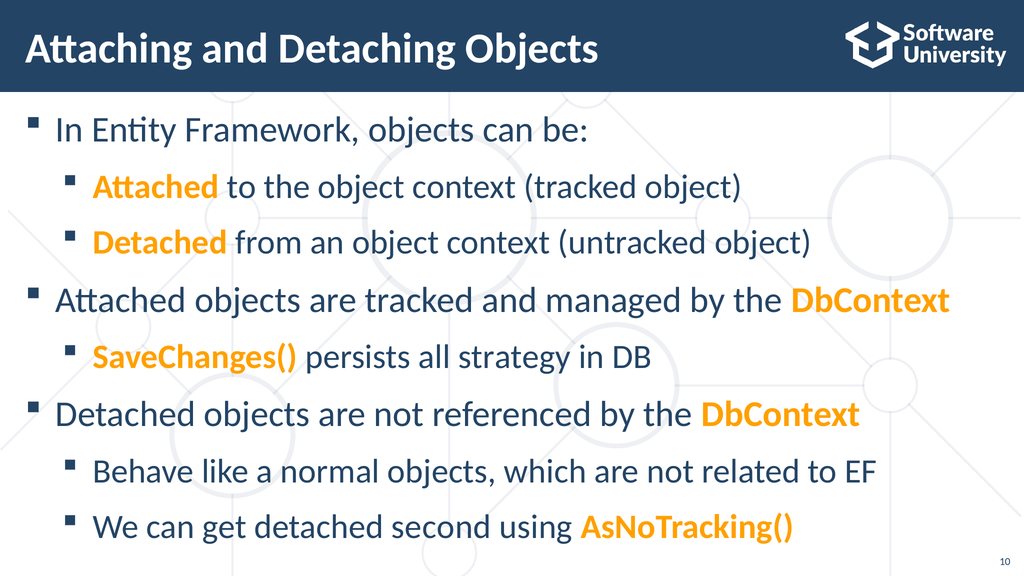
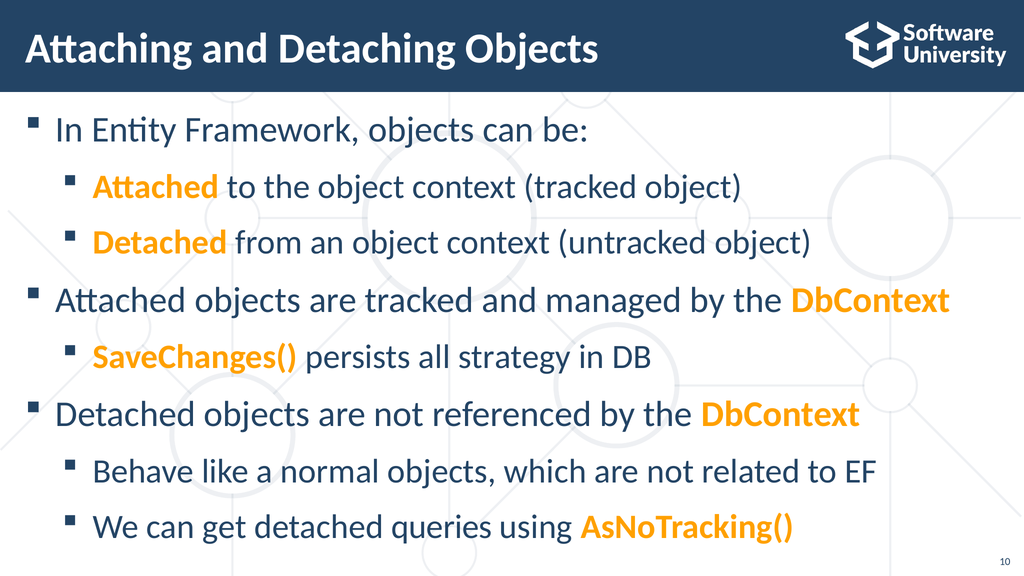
second: second -> queries (442, 527)
